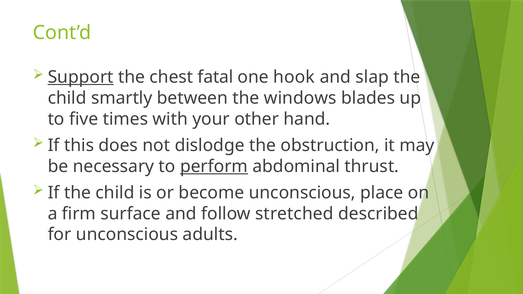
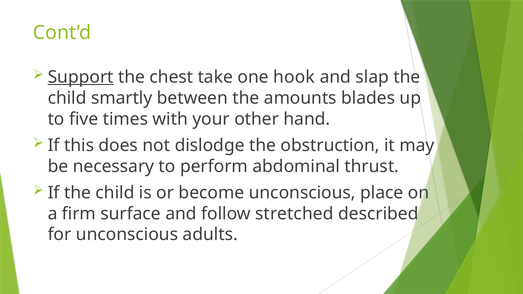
fatal: fatal -> take (215, 77)
windows: windows -> amounts (300, 98)
perform underline: present -> none (214, 166)
